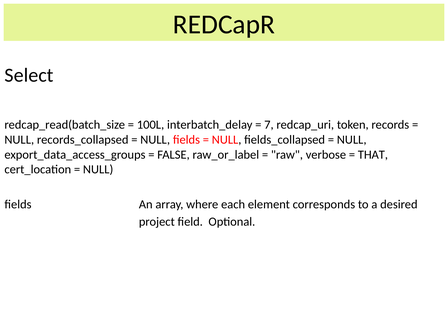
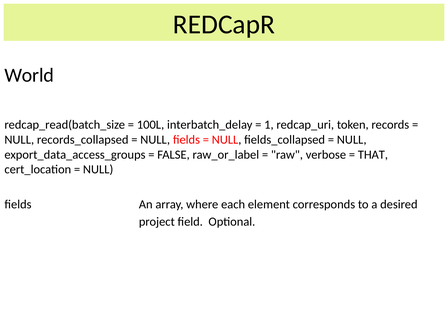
Select: Select -> World (29, 75)
7: 7 -> 1 (269, 125)
